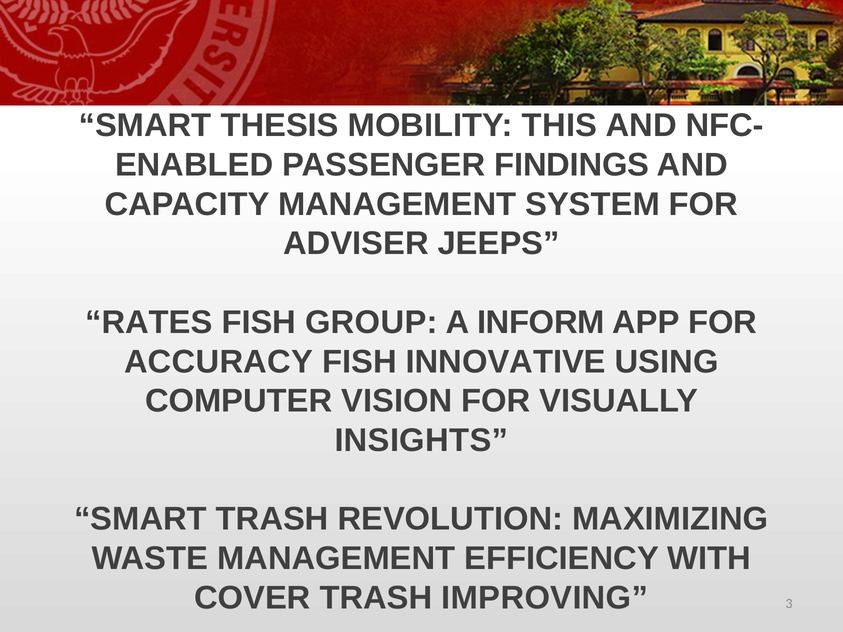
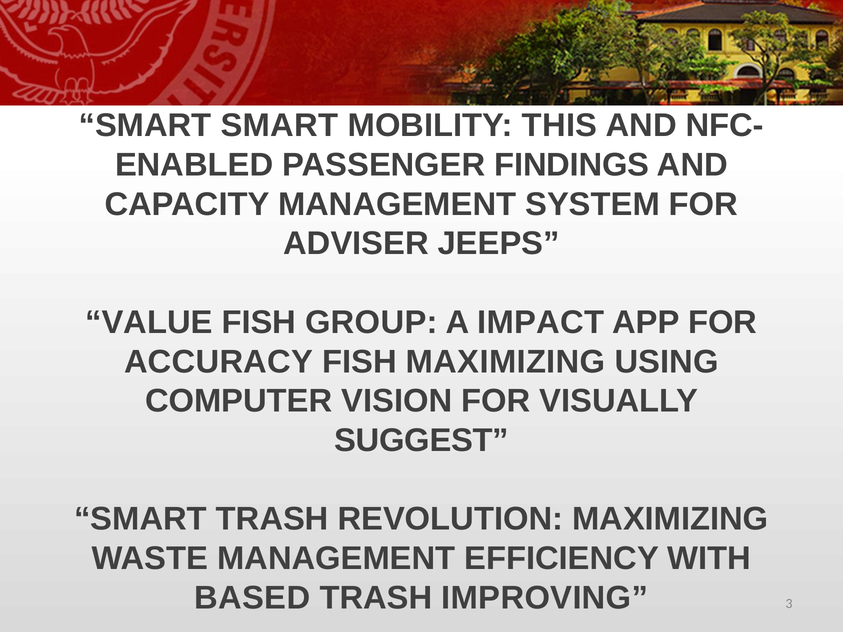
SMART THESIS: THESIS -> SMART (279, 126)
RATES: RATES -> VALUE (149, 322)
INFORM: INFORM -> IMPACT (541, 322)
FISH INNOVATIVE: INNOVATIVE -> MAXIMIZING (506, 362)
INSIGHTS: INSIGHTS -> SUGGEST (422, 441)
COVER: COVER -> BASED (252, 598)
